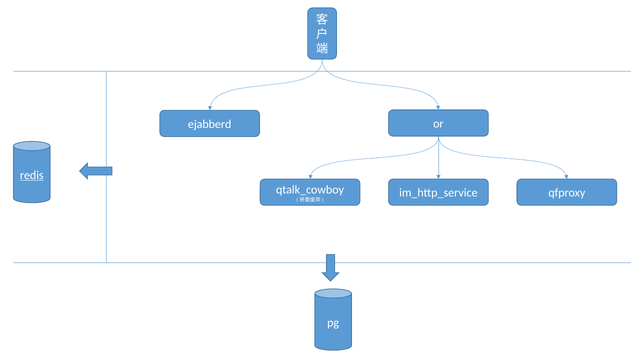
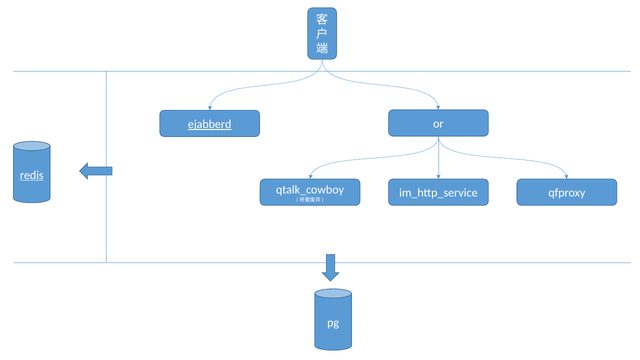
ejabberd underline: none -> present (210, 124)
